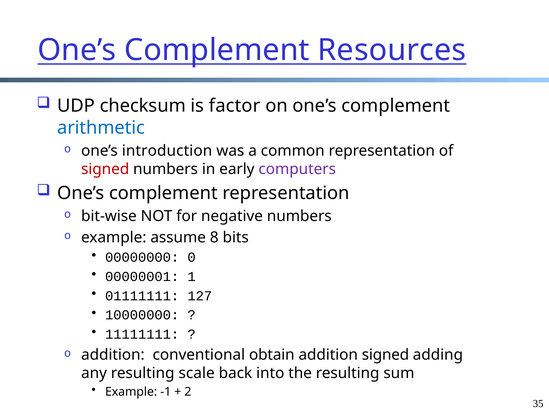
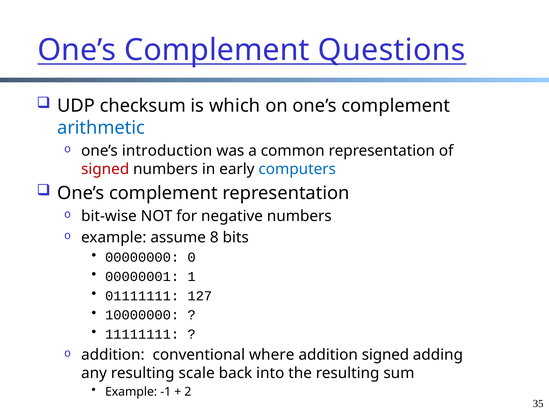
Resources: Resources -> Questions (392, 50)
factor: factor -> which (235, 106)
computers colour: purple -> blue (297, 169)
obtain: obtain -> where (272, 355)
